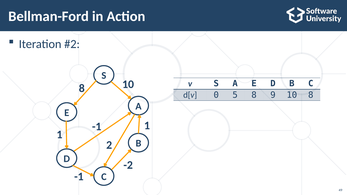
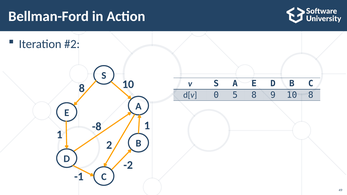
-1: -1 -> -8 (97, 127)
